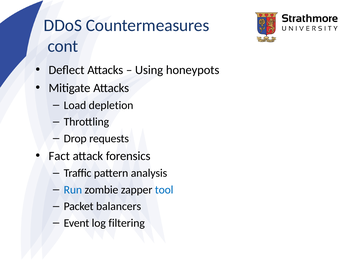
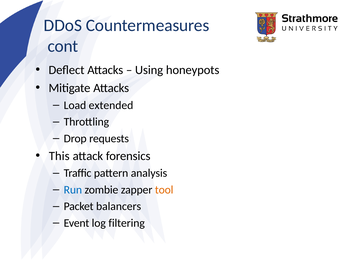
depletion: depletion -> extended (111, 105)
Fact: Fact -> This (59, 156)
tool colour: blue -> orange (164, 189)
